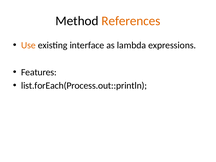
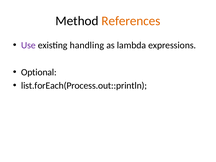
Use colour: orange -> purple (28, 45)
interface: interface -> handling (87, 45)
Features: Features -> Optional (39, 72)
